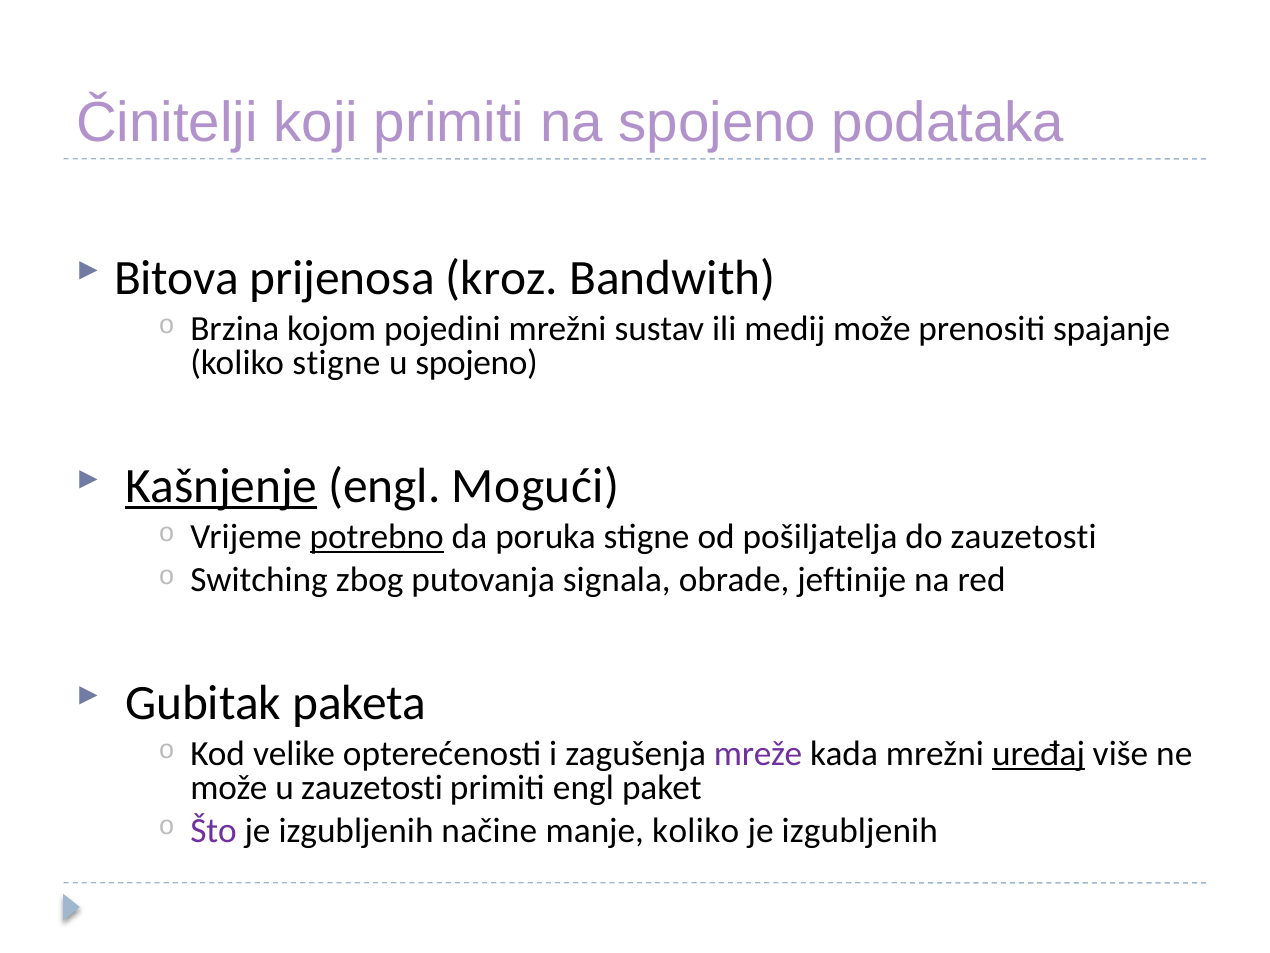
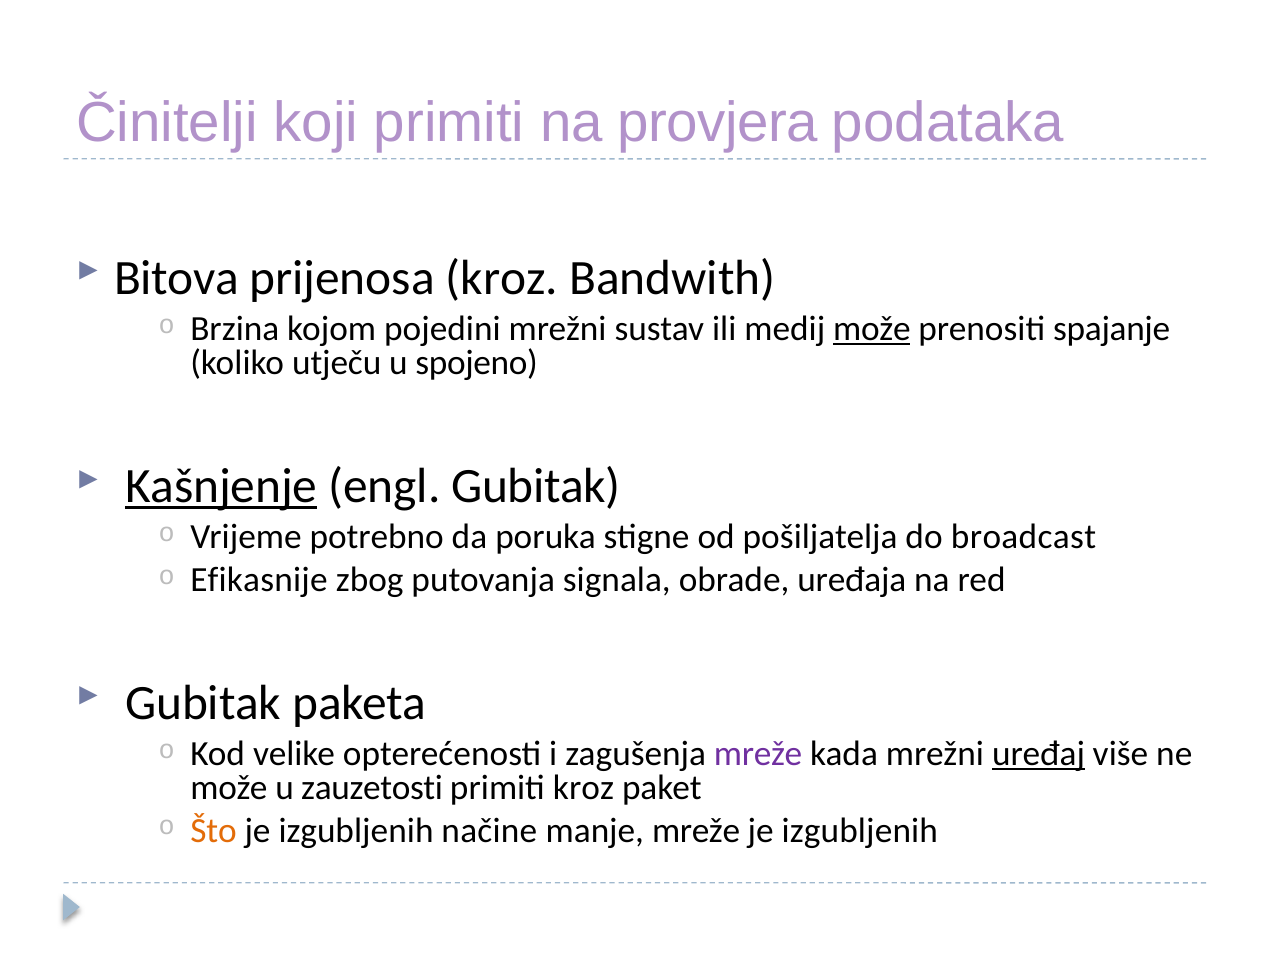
na spojeno: spojeno -> provjera (718, 123)
može underline: none -> present (872, 329)
koliko stigne: stigne -> utječu (337, 363)
engl Mogući: Mogući -> Gubitak (536, 486)
potrebno underline: present -> none (377, 537)
do zauzetosti: zauzetosti -> broadcast (1024, 537)
Switching: Switching -> Efikasnije (259, 580)
jeftinije: jeftinije -> uređaja (852, 580)
primiti engl: engl -> kroz (583, 788)
Što colour: purple -> orange (214, 830)
manje koliko: koliko -> mreže (696, 830)
